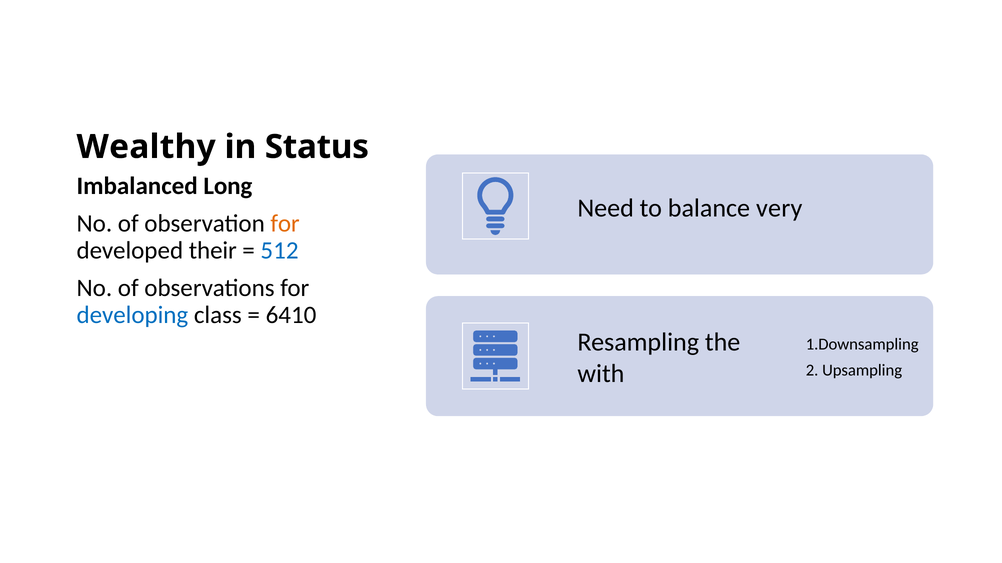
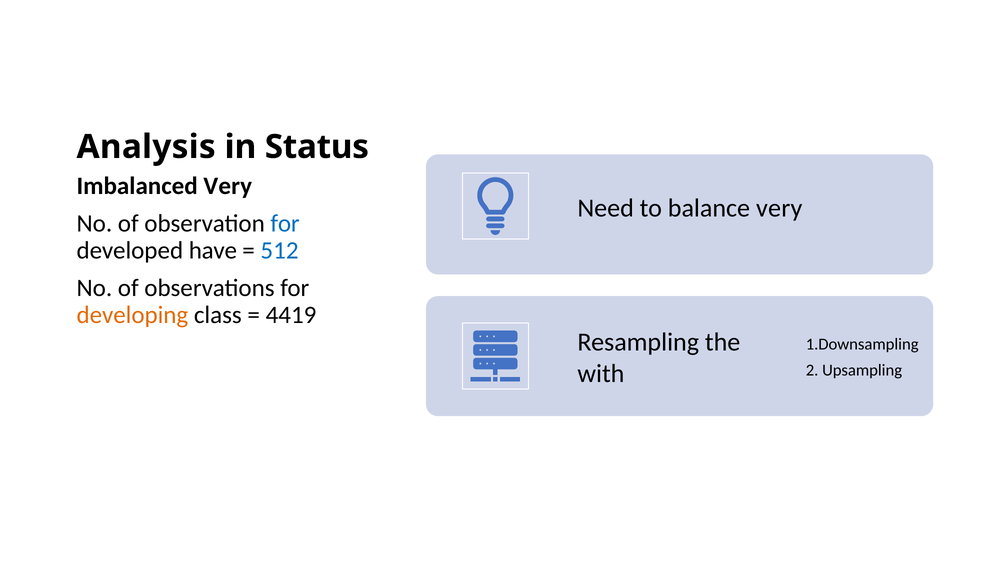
Wealthy: Wealthy -> Analysis (146, 147)
Imbalanced Long: Long -> Very (228, 186)
for colour: orange -> blue (285, 224)
their: their -> have (213, 251)
developing colour: blue -> orange (132, 315)
6410: 6410 -> 4419 (291, 315)
